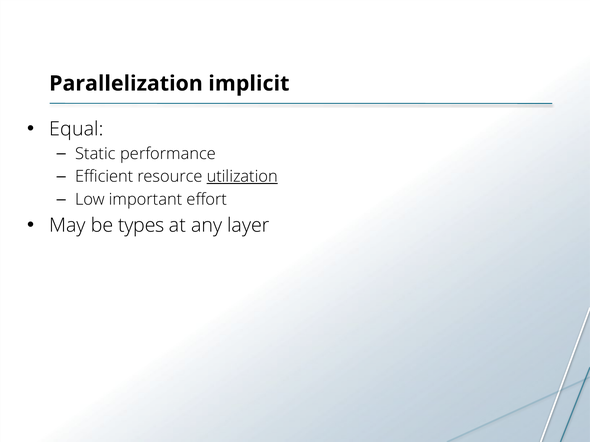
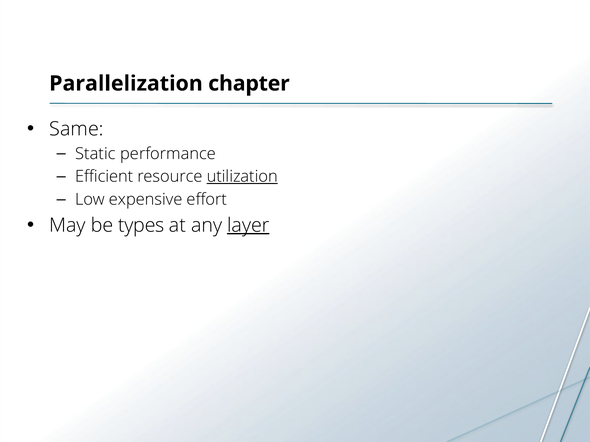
implicit: implicit -> chapter (249, 84)
Equal: Equal -> Same (76, 129)
important: important -> expensive (146, 200)
layer underline: none -> present (248, 226)
